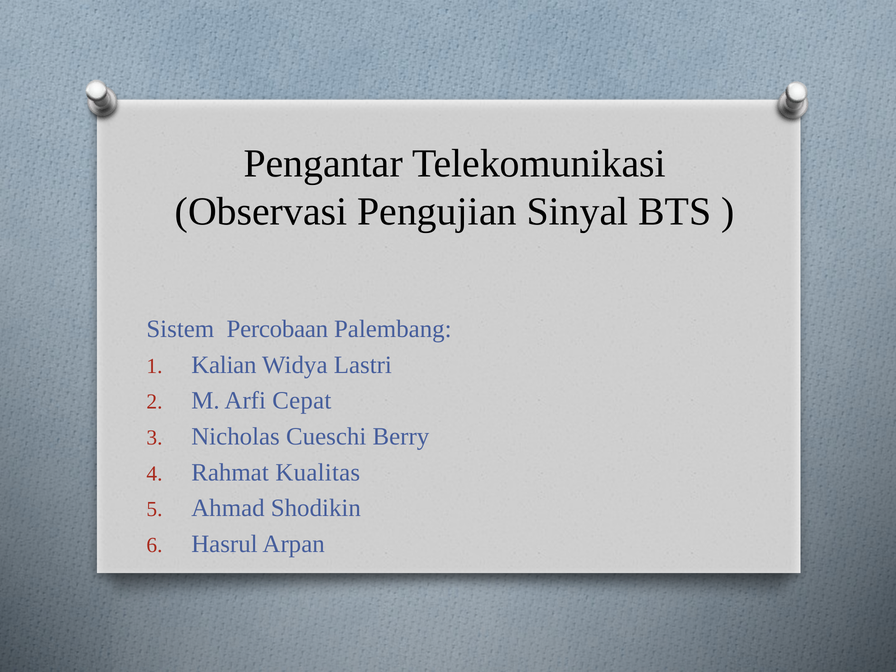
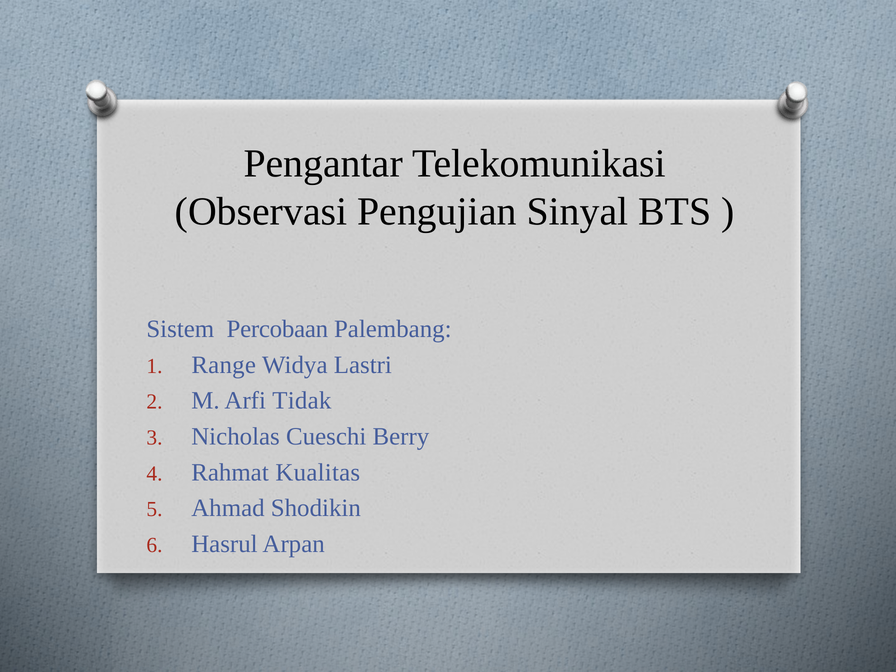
Kalian: Kalian -> Range (224, 365)
Cepat: Cepat -> Tidak (302, 401)
